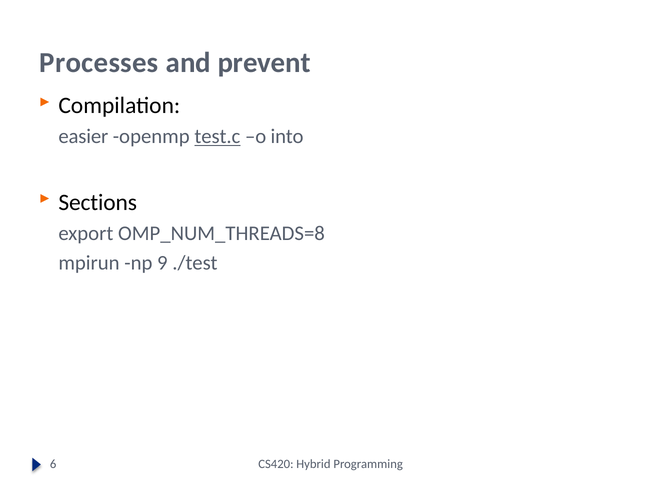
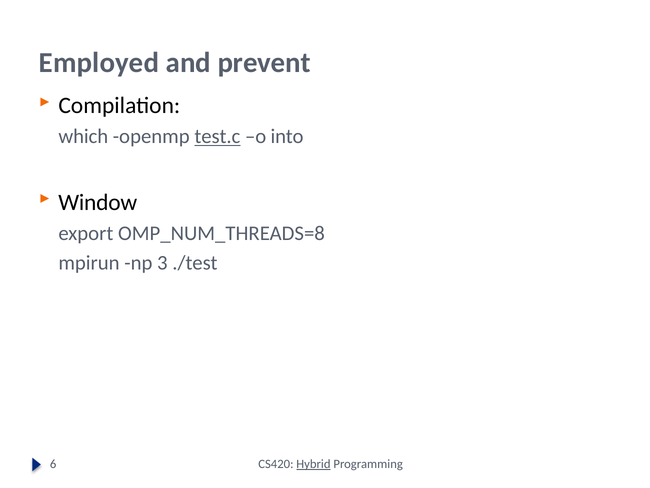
Processes: Processes -> Employed (99, 63)
easier: easier -> which (83, 136)
Sections: Sections -> Window (98, 202)
9: 9 -> 3 (162, 262)
Hybrid underline: none -> present (313, 464)
